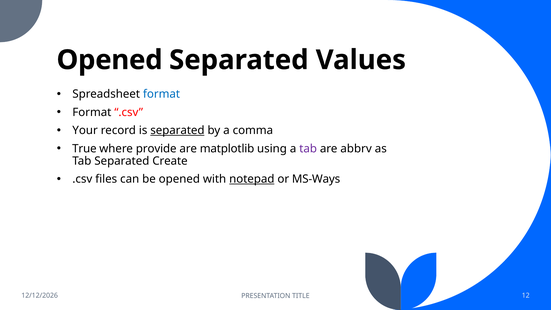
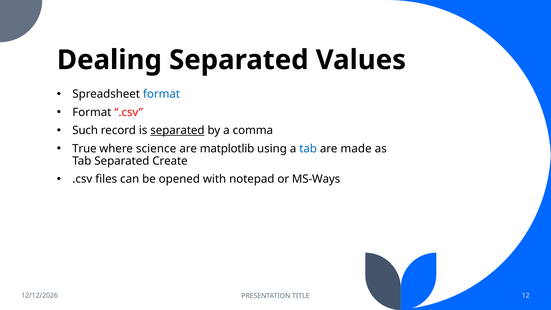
Opened: Opened -> Dealing (109, 60)
Your: Your -> Such (85, 130)
provide: provide -> science (156, 149)
tab colour: purple -> blue (308, 149)
abbrv: abbrv -> made (356, 149)
notepad underline: present -> none (252, 179)
